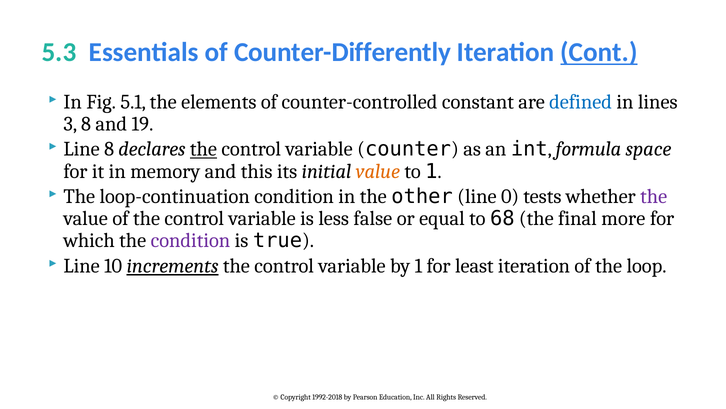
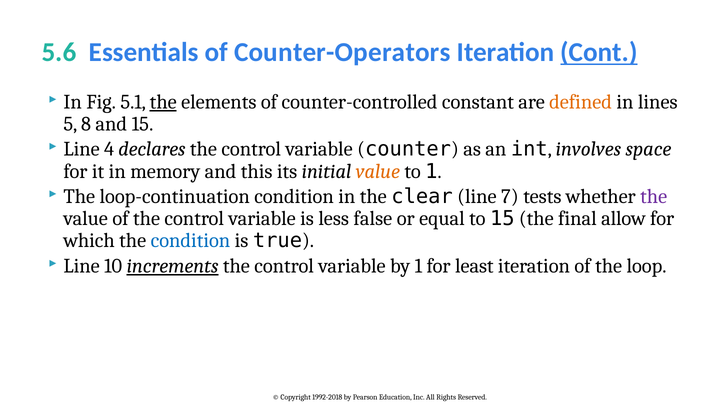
5.3: 5.3 -> 5.6 (59, 52)
Counter-Differently: Counter-Differently -> Counter-Operators (342, 52)
the underline: none -> present (163, 102)
defined colour: blue -> orange (581, 102)
3: 3 -> 5 (70, 124)
and 19: 19 -> 15 (143, 124)
Line 8: 8 -> 4 (109, 149)
the underline: present -> none (203, 149)
formula: formula -> involves (588, 149)
other: other -> clear (422, 196)
0: 0 -> 7 (510, 196)
to 68: 68 -> 15 (502, 218)
more: more -> allow (623, 218)
condition colour: purple -> blue (190, 240)
